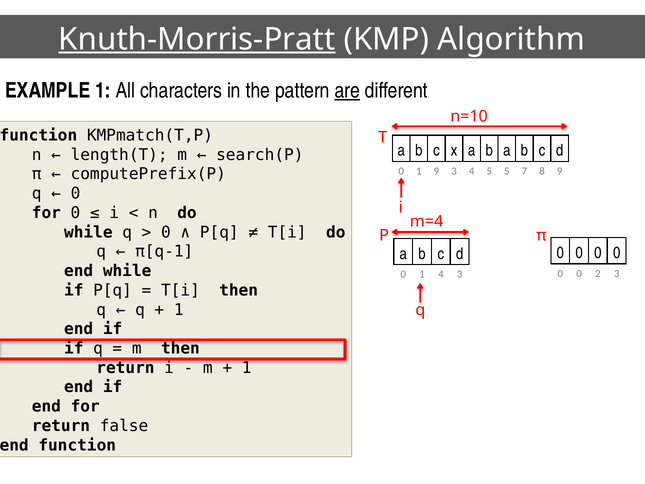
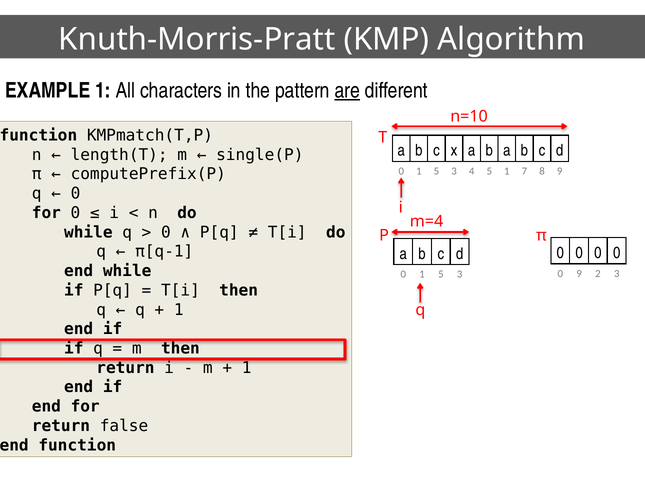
Knuth-Morris-Pratt underline: present -> none (197, 39)
search(P: search(P -> single(P (260, 155)
9: 9 -> 5 (436, 171)
5 5: 5 -> 1 (507, 171)
0: 0 -> 9 (579, 274)
4: 4 -> 5 (441, 274)
